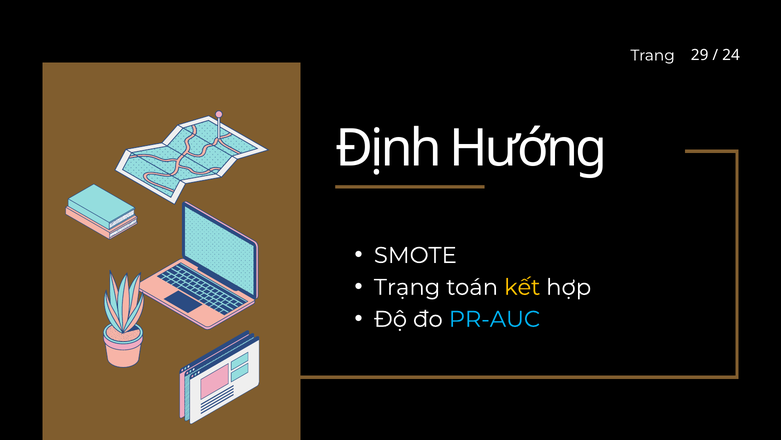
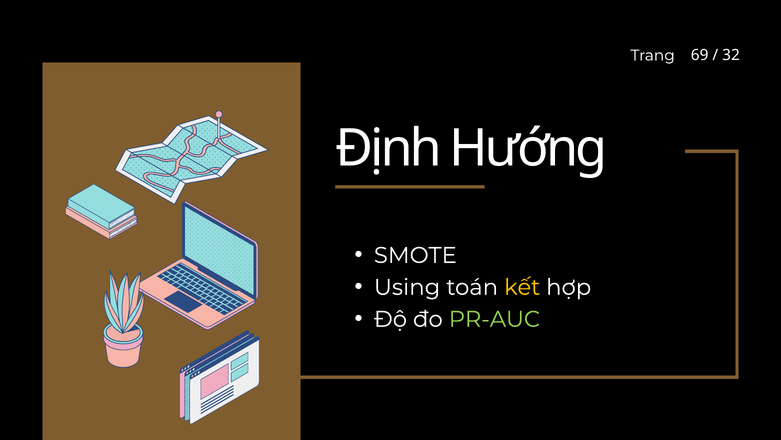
29: 29 -> 69 (700, 55)
24: 24 -> 32 (731, 55)
Trạng: Trạng -> Using (407, 287)
PR-AUC colour: light blue -> light green (494, 319)
